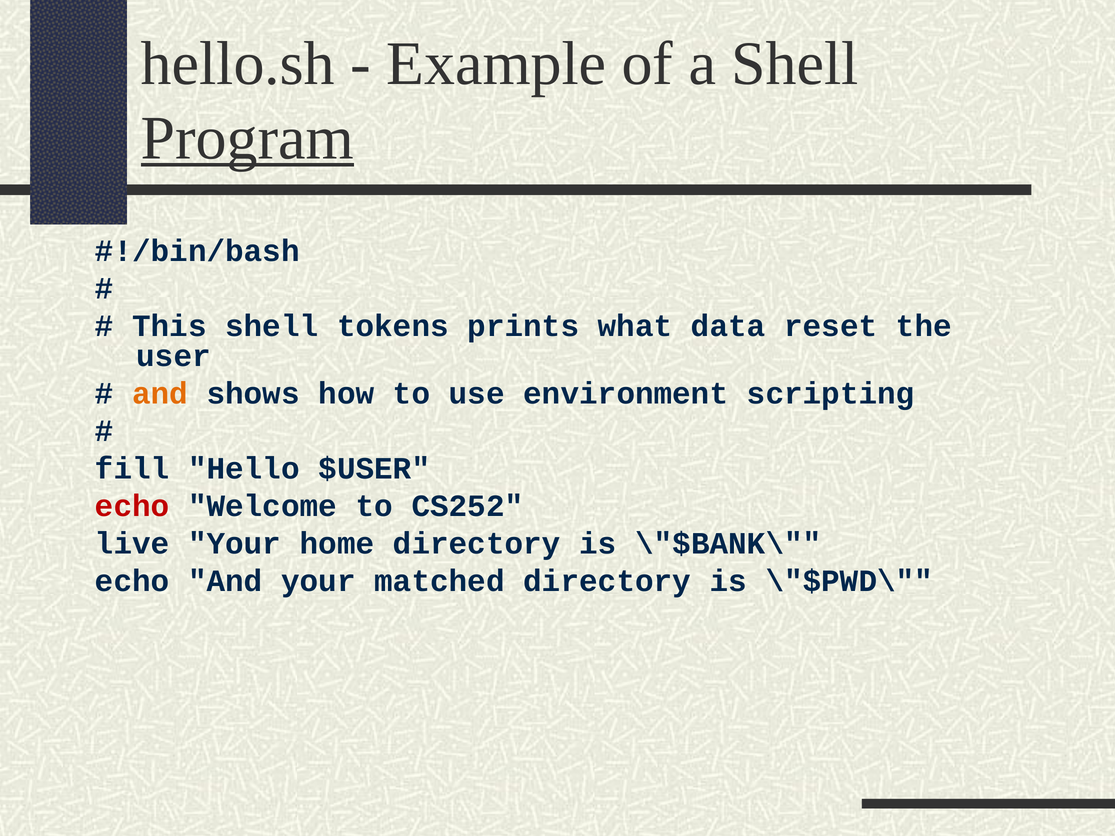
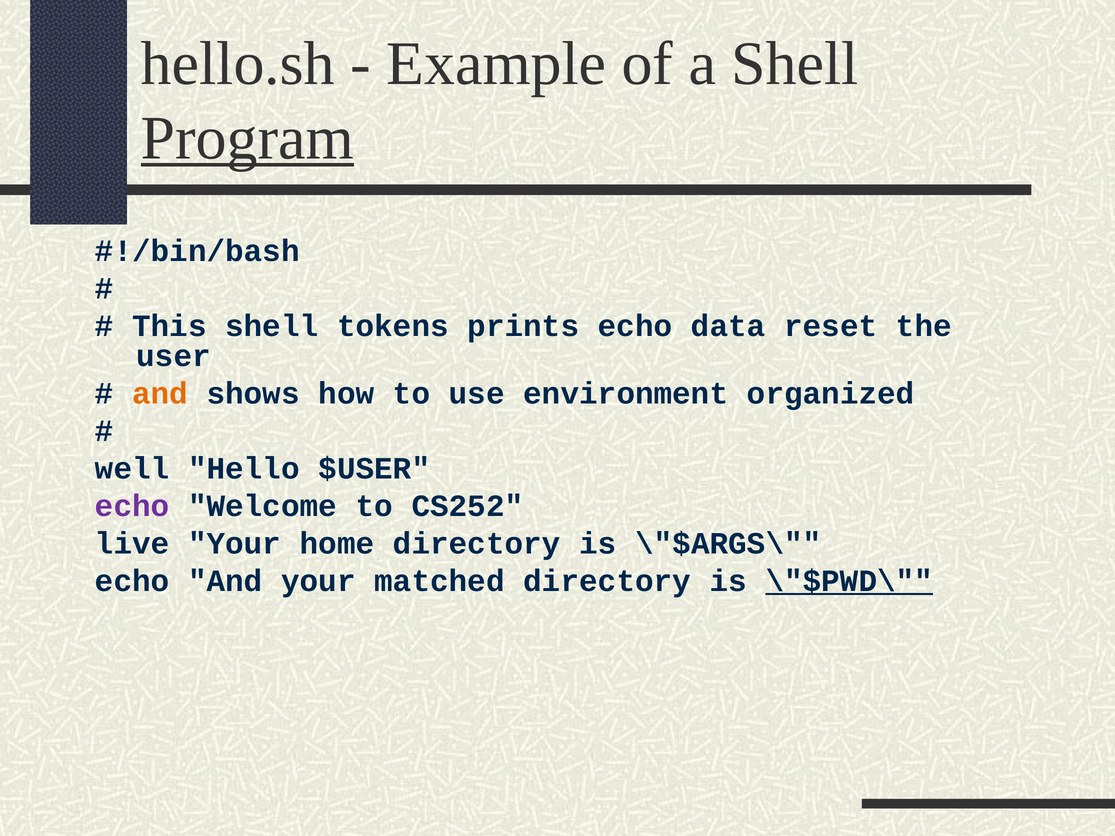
prints what: what -> echo (635, 326)
scripting: scripting -> organized (831, 394)
fill: fill -> well (132, 469)
echo colour: red -> purple (132, 506)
\"$BANK\: \"$BANK\ -> \"$ARGS\ (728, 543)
\"$PWD\ underline: none -> present (849, 581)
